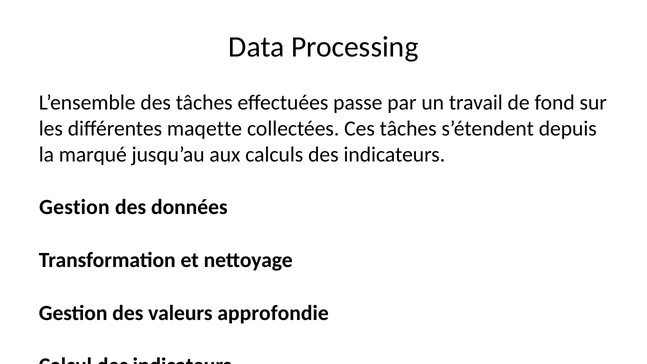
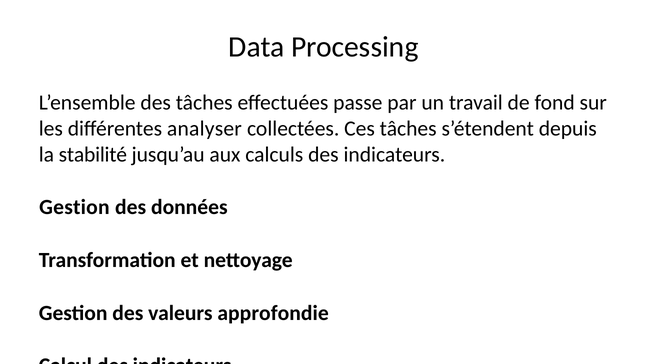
maqette: maqette -> analyser (204, 128)
marqué: marqué -> stabilité (93, 154)
